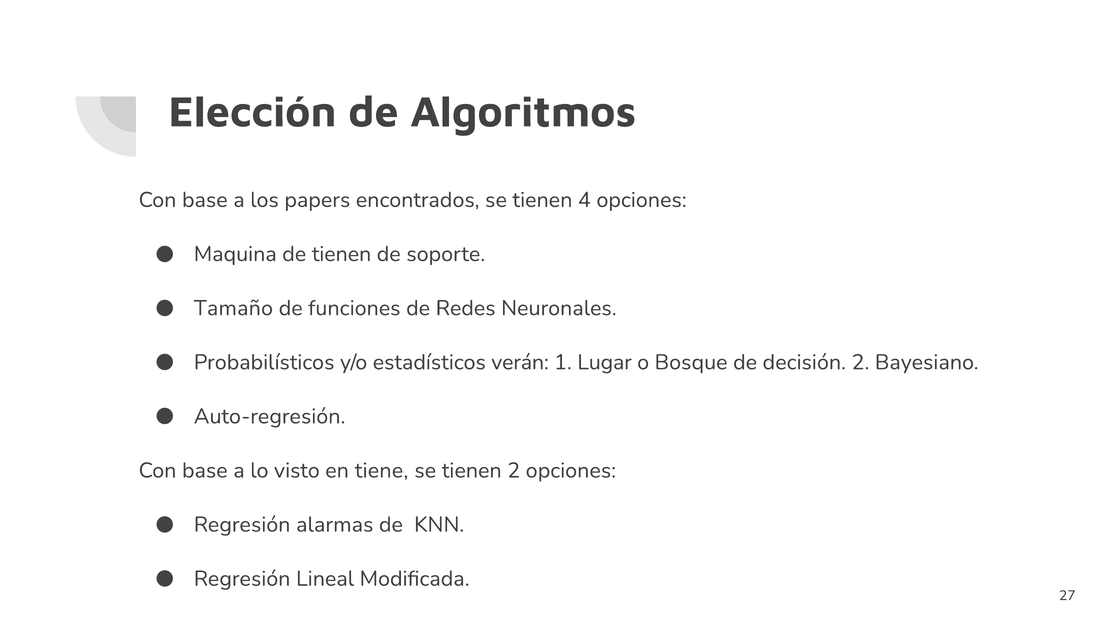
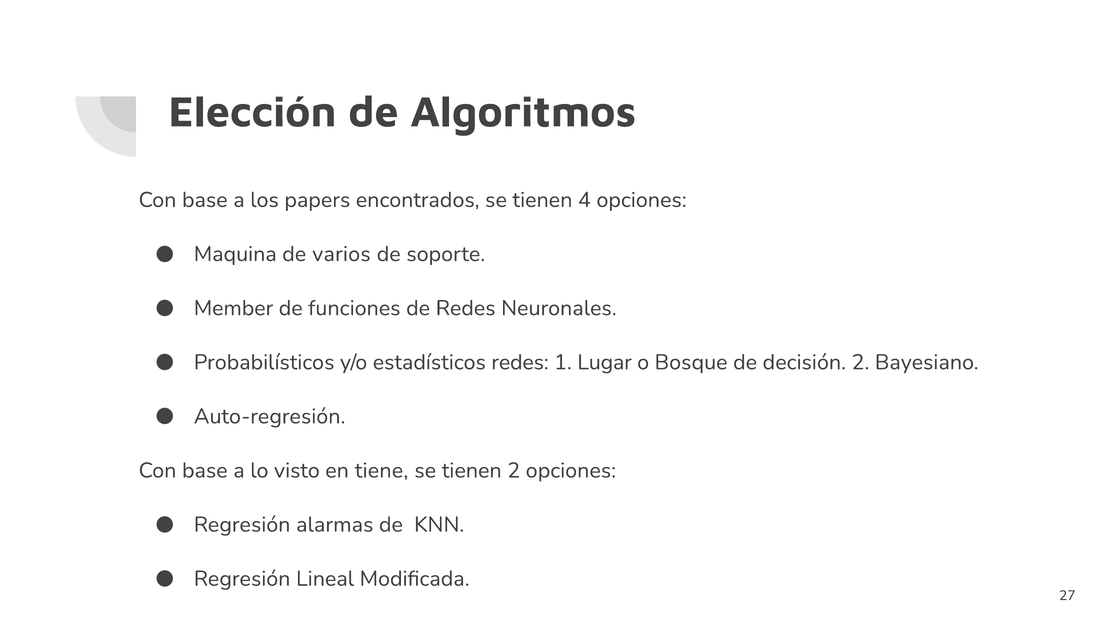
de tienen: tienen -> varios (341, 254)
Tamaño: Tamaño -> Member (234, 308)
estadísticos verán: verán -> redes (520, 362)
